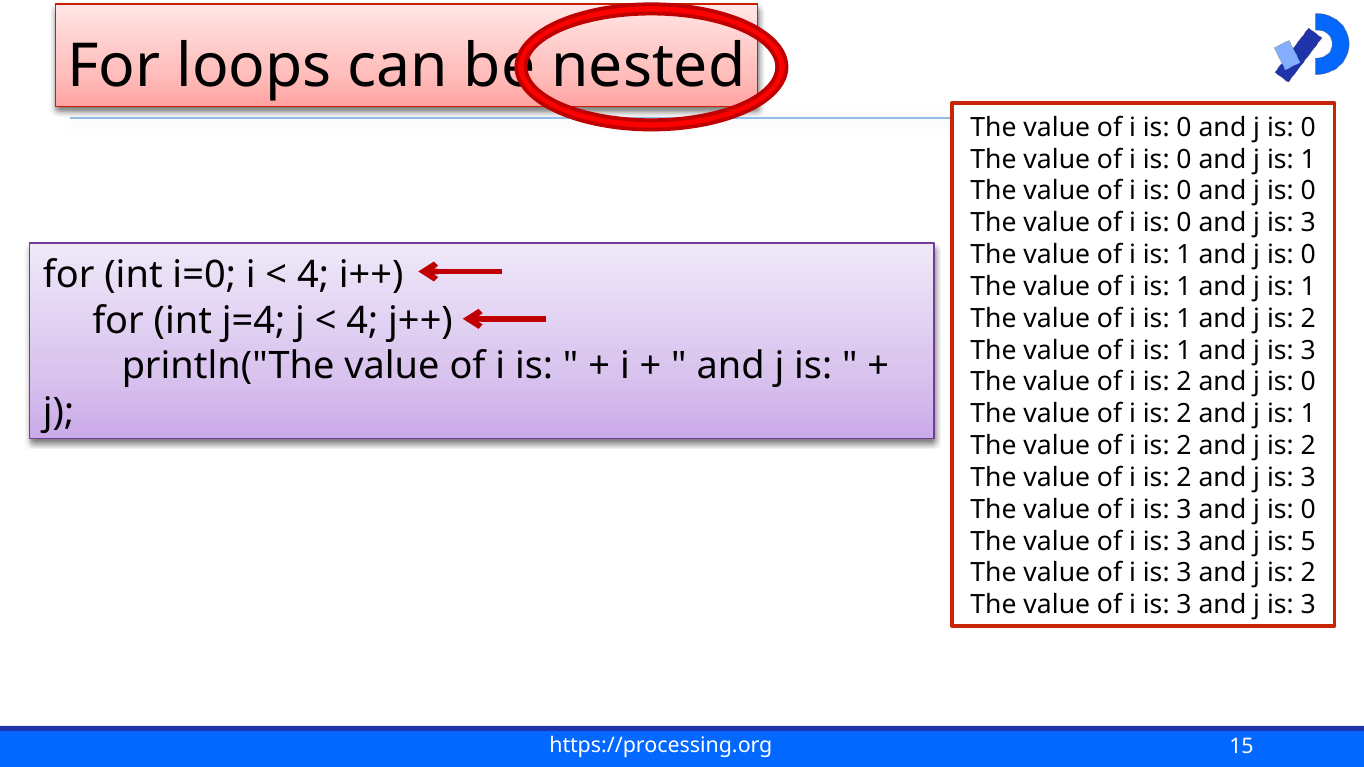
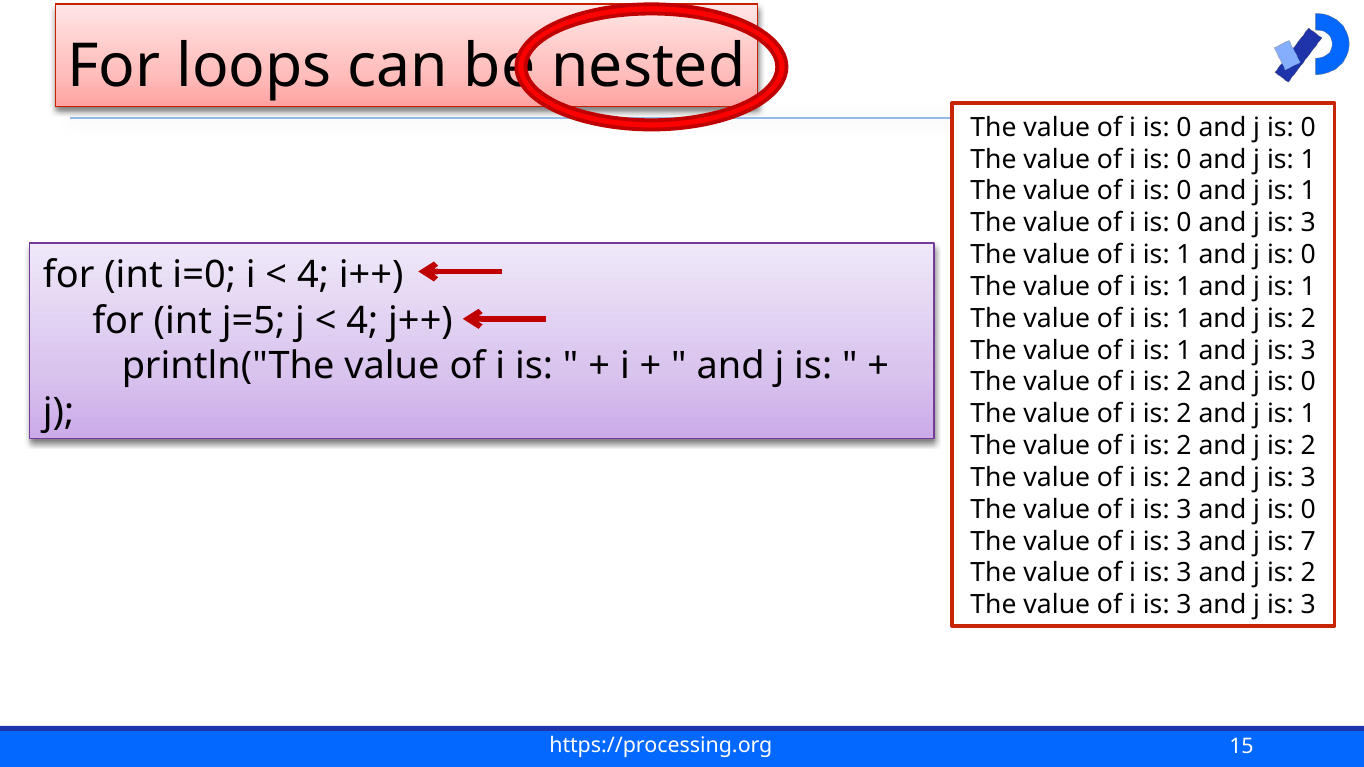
0: 0 -> 1 (1308, 191)
j=4: j=4 -> j=5 (254, 321)
5: 5 -> 7 (1308, 541)
